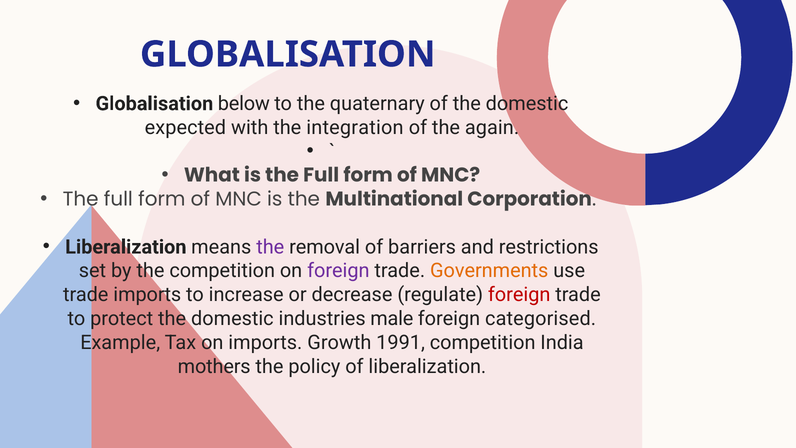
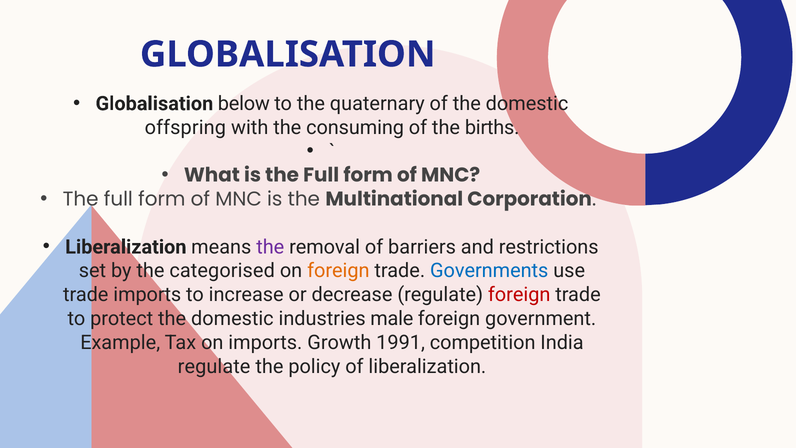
expected: expected -> offspring (185, 127)
integration: integration -> consuming (355, 127)
again: again -> births (492, 127)
the competition: competition -> categorised (222, 271)
foreign colour: purple -> orange (338, 271)
Governments colour: orange -> blue (489, 271)
categorised: categorised -> government (541, 319)
mothers: mothers -> regulate (214, 366)
